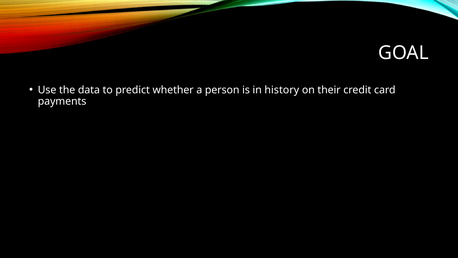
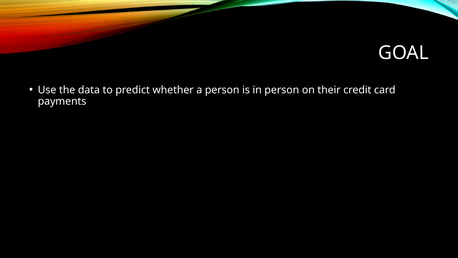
in history: history -> person (282, 90)
